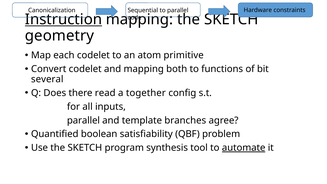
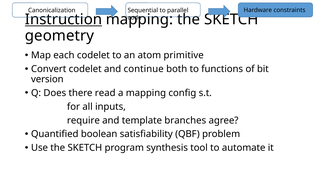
and mapping: mapping -> continue (144, 69)
several: several -> version (47, 79)
a together: together -> mapping (146, 93)
parallel: parallel -> require (83, 120)
automate underline: present -> none (244, 148)
